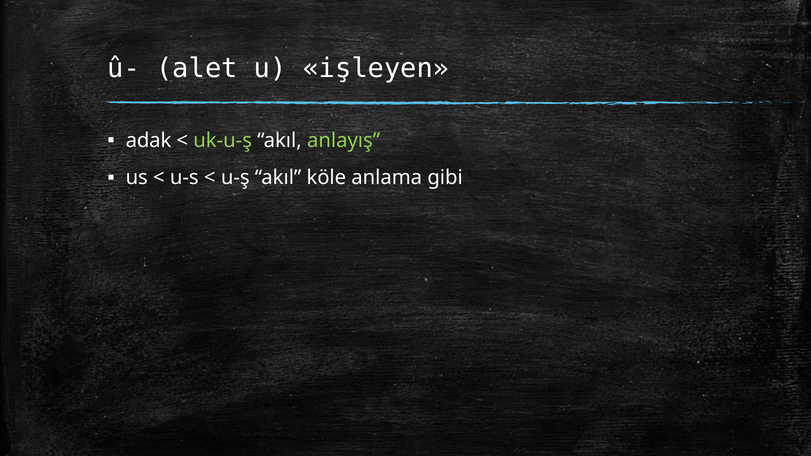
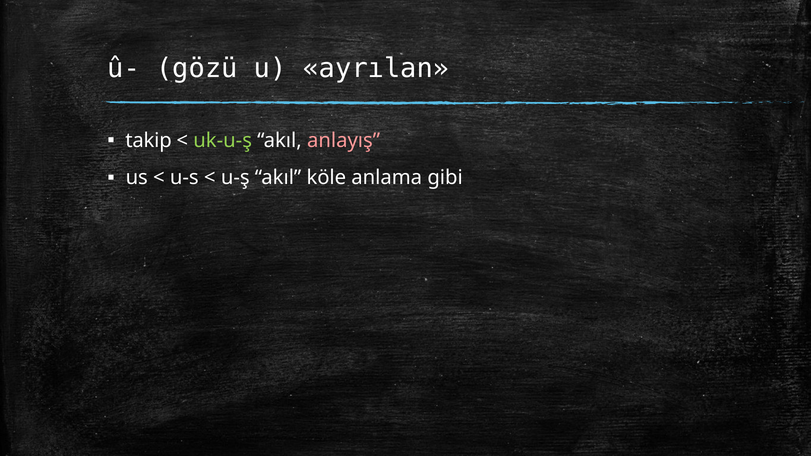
alet: alet -> gözü (197, 68)
işleyen: işleyen -> ayrılan (376, 68)
adak: adak -> takip (149, 141)
anlayış colour: light green -> pink (344, 141)
